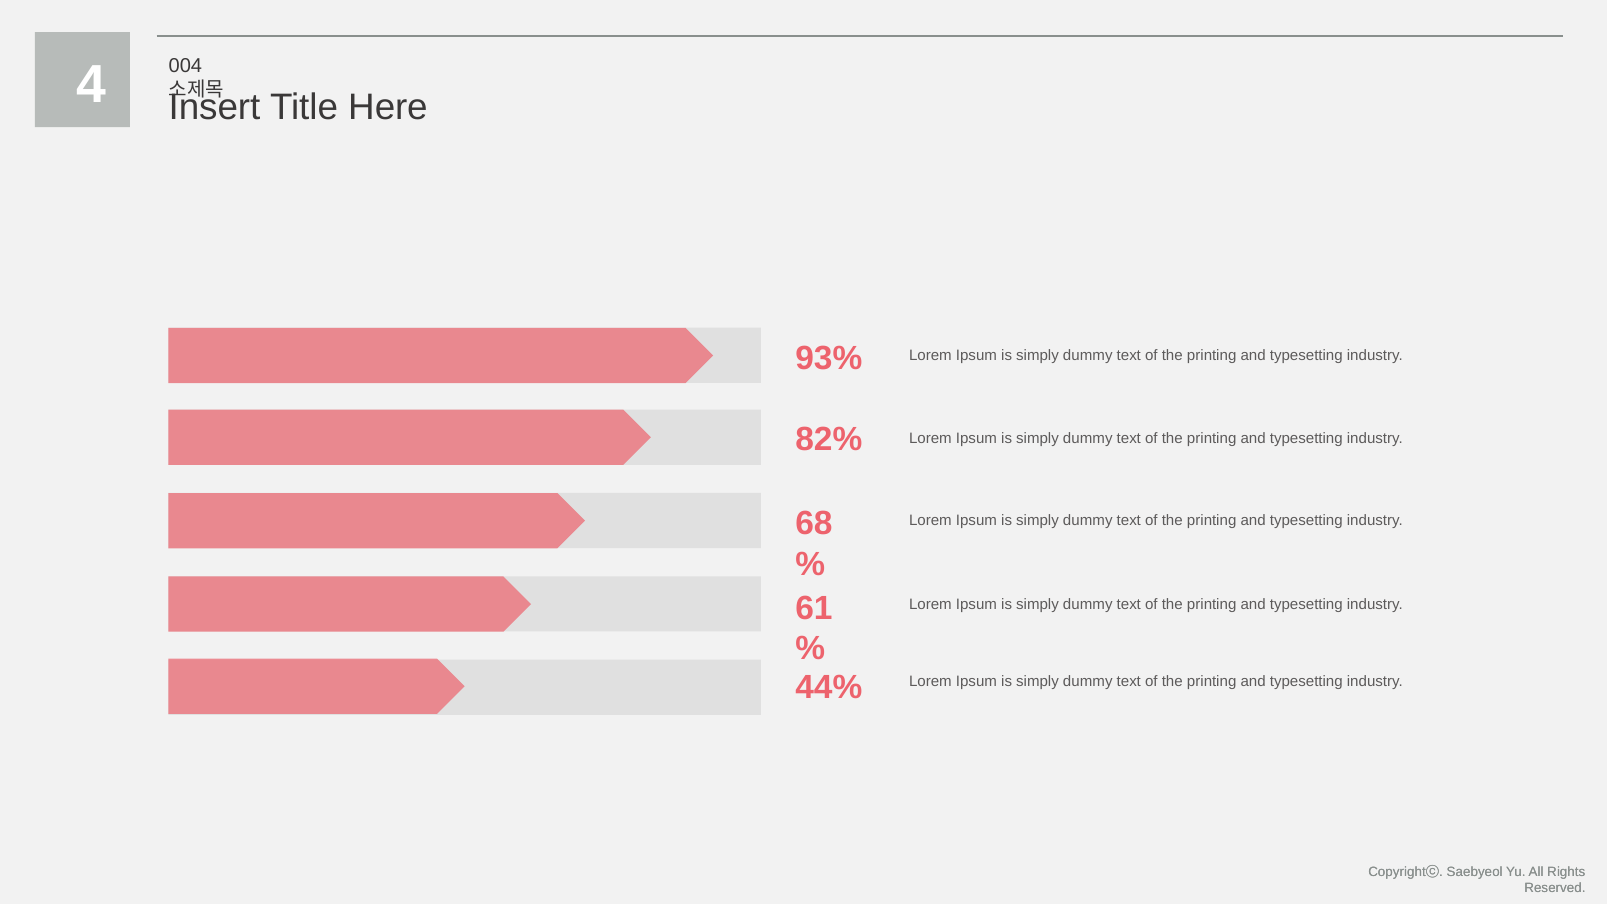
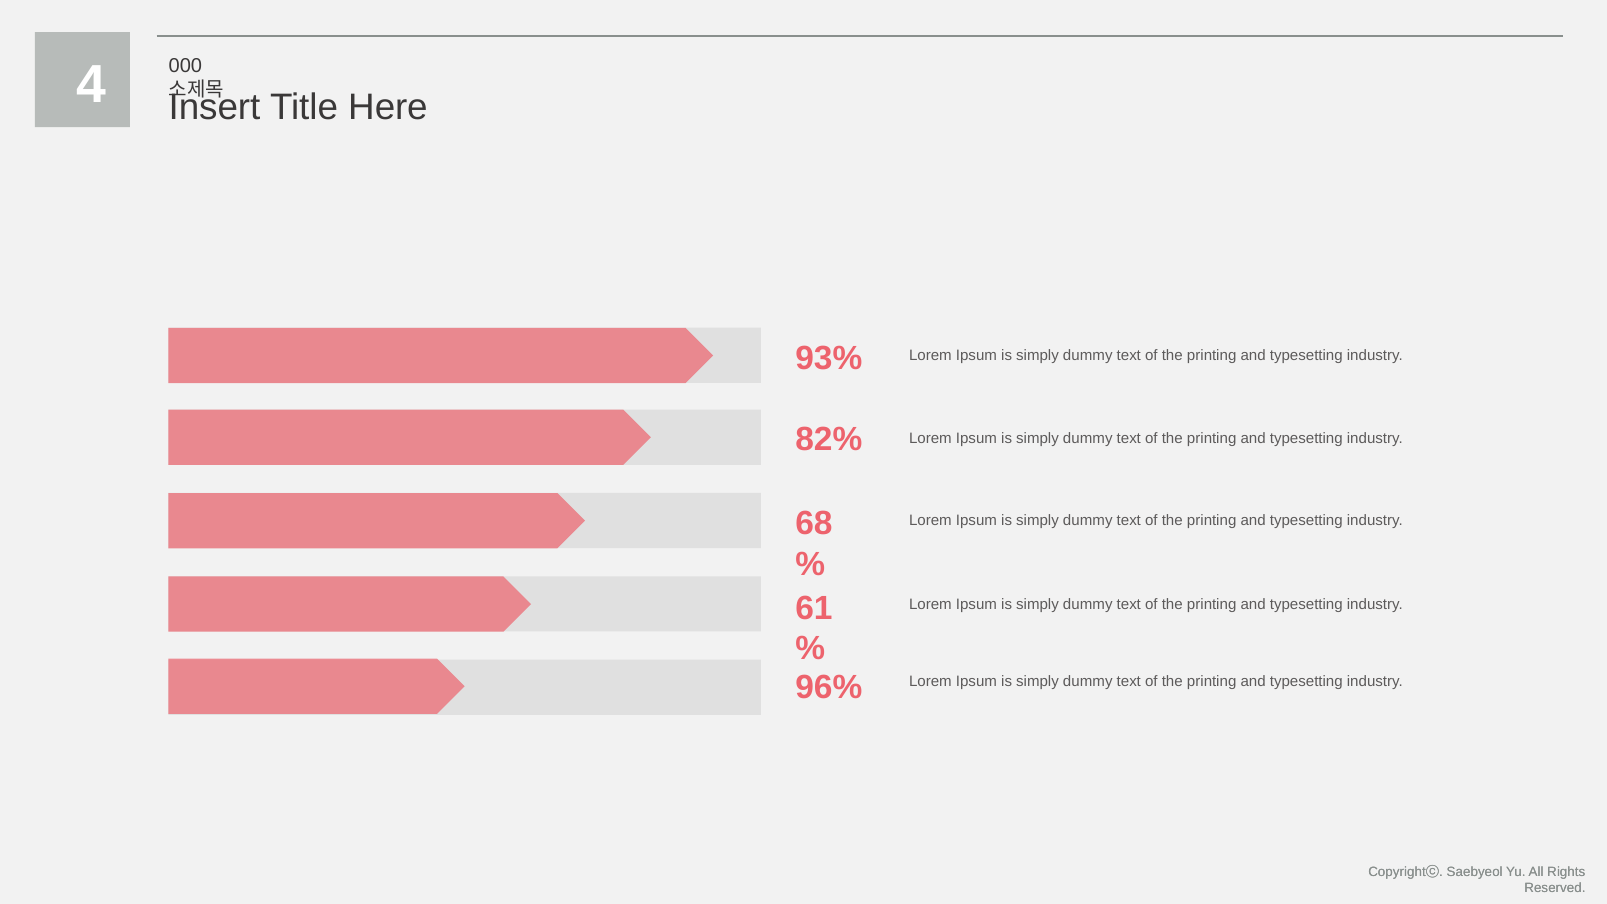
004: 004 -> 000 (185, 66)
44%: 44% -> 96% (829, 687)
